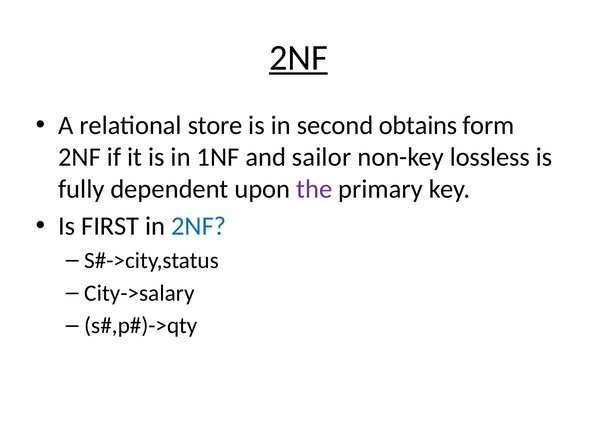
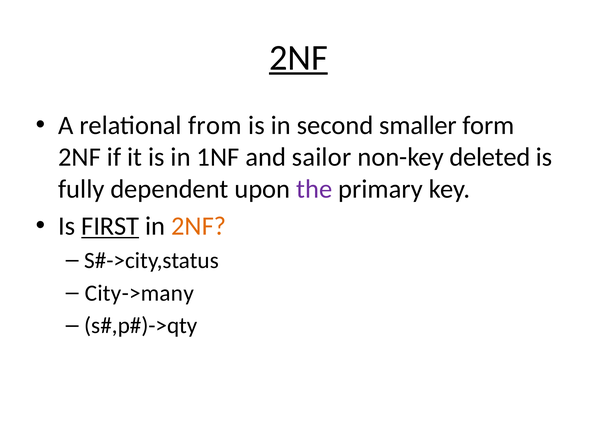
store: store -> from (215, 125)
obtains: obtains -> smaller (418, 125)
lossless: lossless -> deleted (490, 157)
FIRST underline: none -> present (110, 226)
2NF colour: blue -> orange (199, 226)
City->salary: City->salary -> City->many (139, 293)
